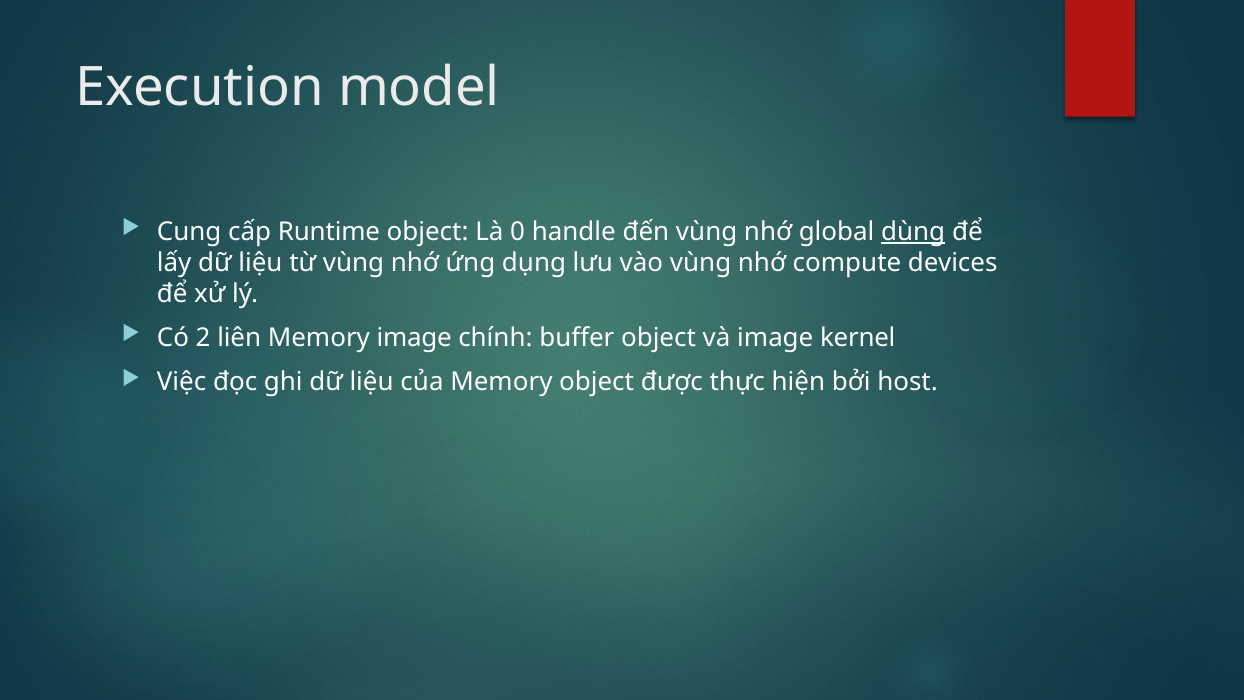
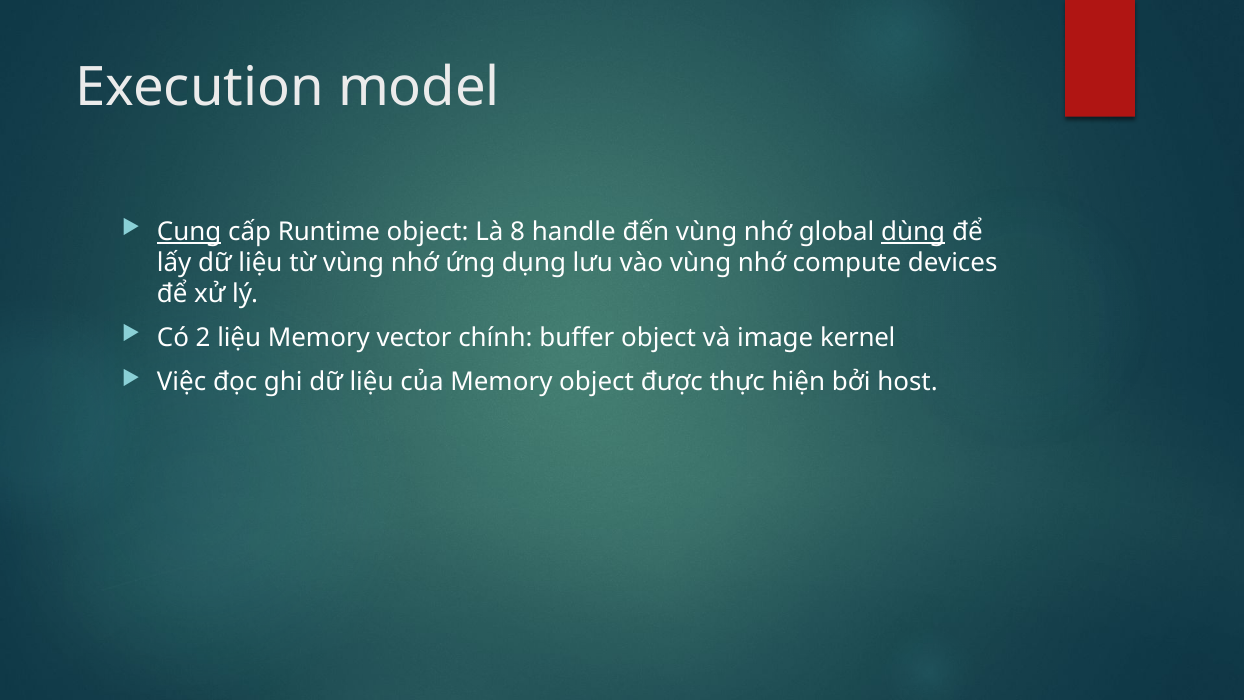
Cung underline: none -> present (189, 232)
0: 0 -> 8 (518, 232)
2 liên: liên -> liệu (239, 338)
Memory image: image -> vector (414, 338)
